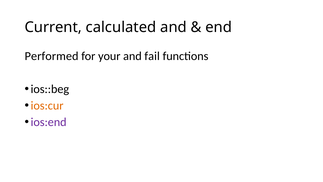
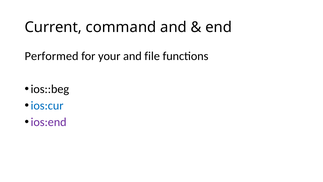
calculated: calculated -> command (121, 27)
fail: fail -> file (152, 56)
ios:cur colour: orange -> blue (47, 105)
